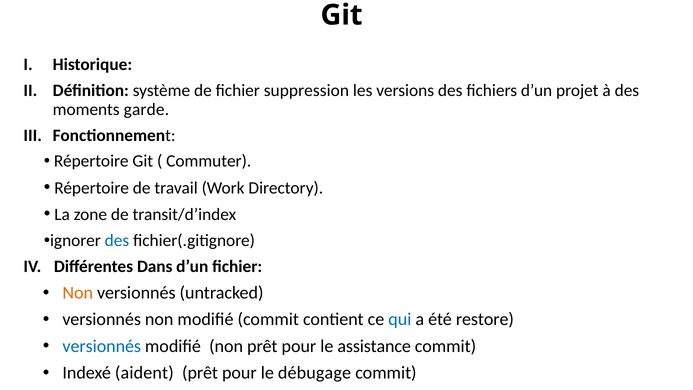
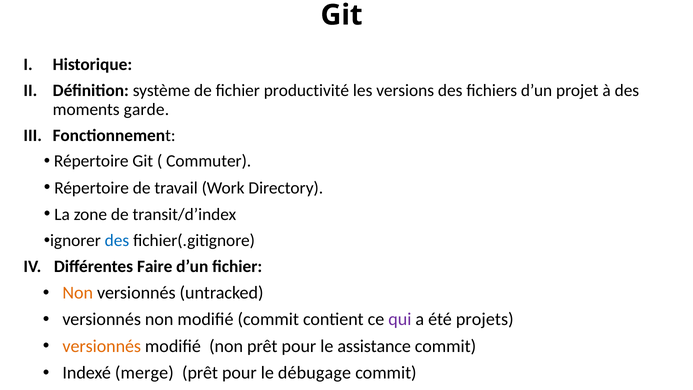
suppression: suppression -> productivité (306, 91)
Dans: Dans -> Faire (155, 266)
qui colour: blue -> purple (400, 319)
restore: restore -> projets (485, 319)
versionnés colour: blue -> orange (102, 346)
aident: aident -> merge (144, 373)
